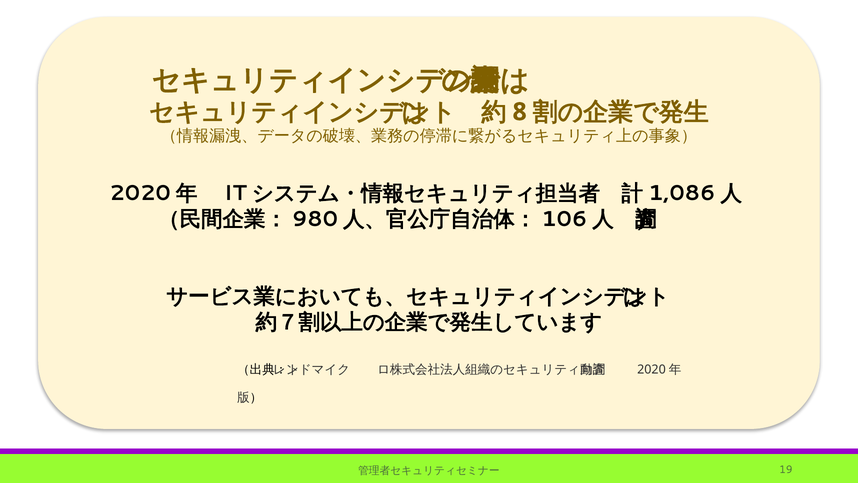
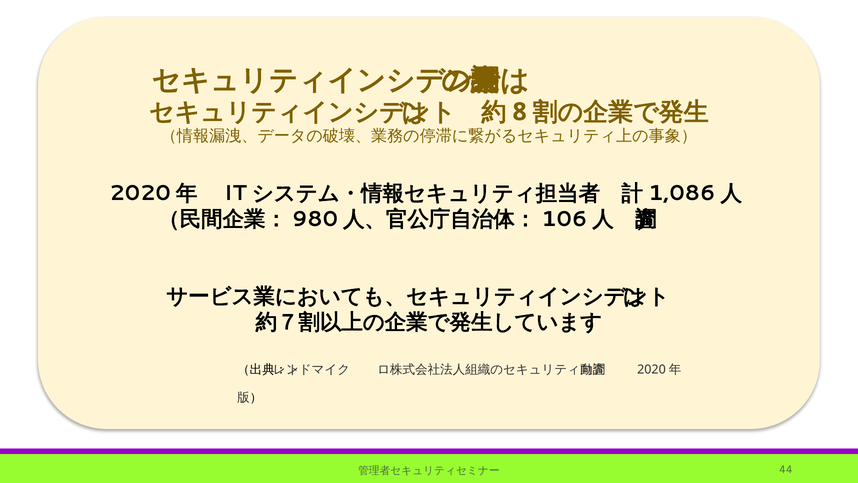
19: 19 -> 44 (786, 469)
